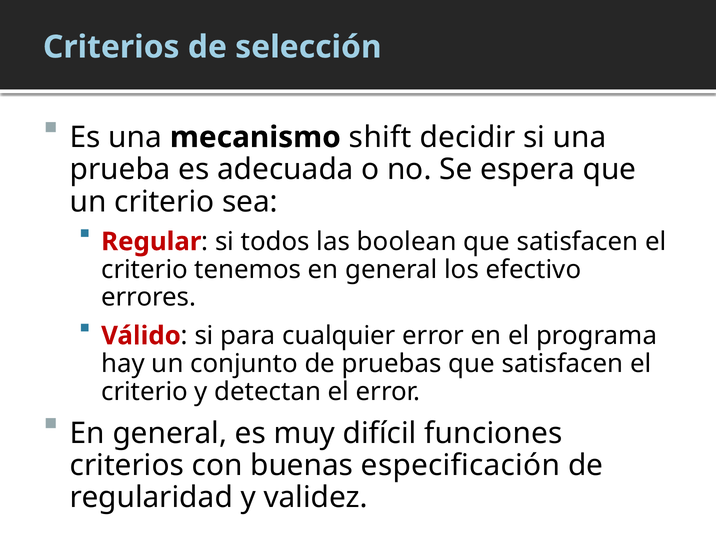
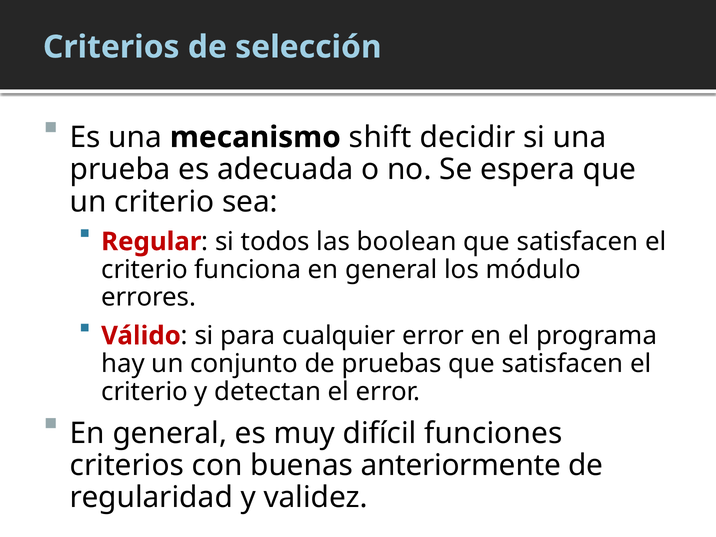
tenemos: tenemos -> funciona (248, 270)
efectivo: efectivo -> módulo (533, 270)
especificación: especificación -> anteriormente (461, 465)
